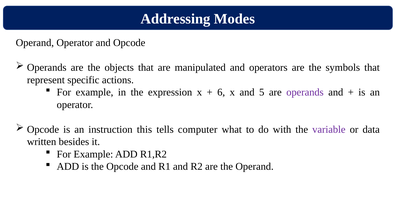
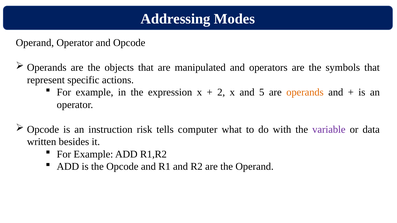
6: 6 -> 2 (221, 92)
operands colour: purple -> orange (305, 92)
this: this -> risk (145, 130)
